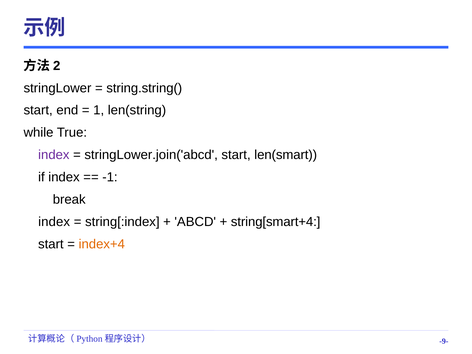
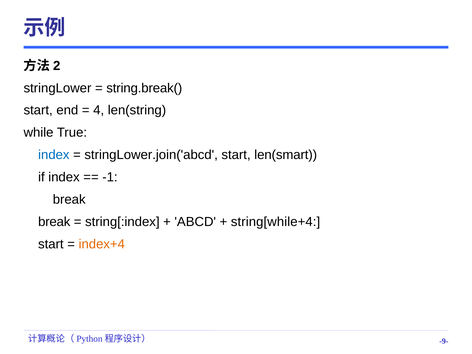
string.string(: string.string( -> string.break( (144, 88)
1: 1 -> 4 (99, 110)
index colour: purple -> blue (54, 155)
index: index -> break (54, 222)
string[smart+4: string[smart+4 -> string[while+4 (276, 222)
